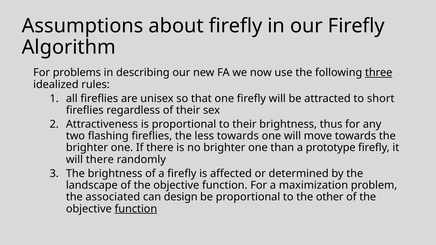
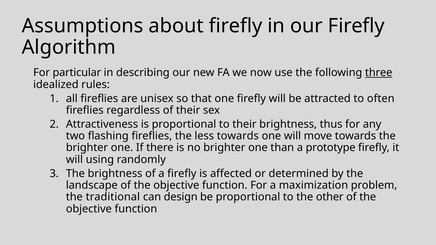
problems: problems -> particular (77, 73)
short: short -> often (381, 99)
will there: there -> using (100, 160)
associated: associated -> traditional (113, 197)
function underline: present -> none (136, 209)
